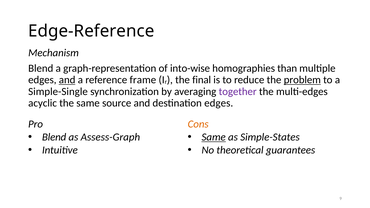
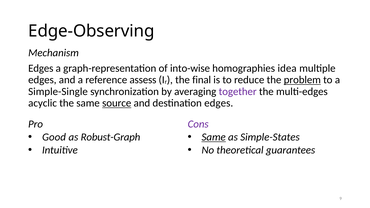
Edge-Reference: Edge-Reference -> Edge-Observing (91, 31)
Blend: Blend -> Edges (41, 68)
than: than -> idea (287, 68)
and underline: present -> none (67, 80)
frame: frame -> assess (143, 80)
source underline: none -> present (117, 103)
Cons colour: orange -> purple (198, 124)
Blend: Blend -> Good (54, 137)
Assess-Graph: Assess-Graph -> Robust-Graph (110, 137)
